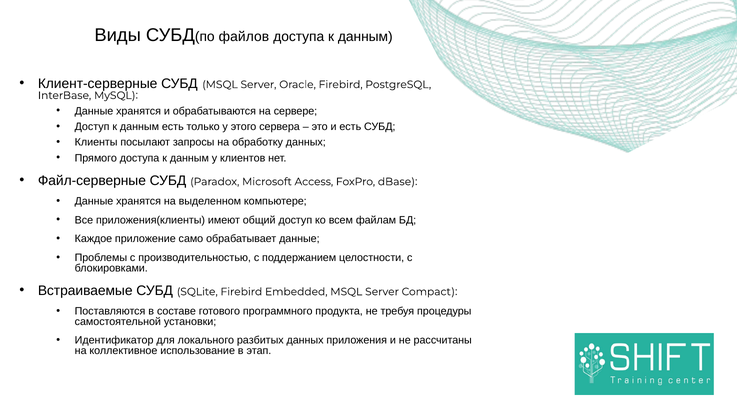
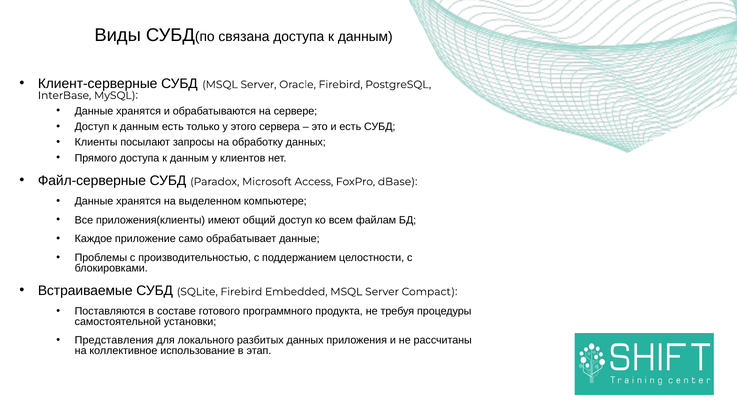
файлов: файлов -> связана (244, 37)
Идентификатор: Идентификатор -> Представления (114, 341)
